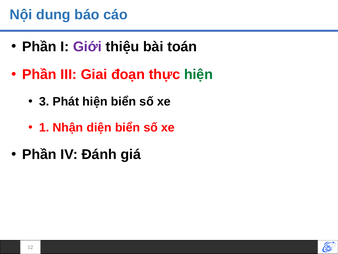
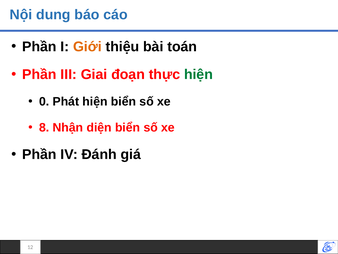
Giới colour: purple -> orange (87, 47)
3: 3 -> 0 (44, 101)
1: 1 -> 8 (44, 127)
